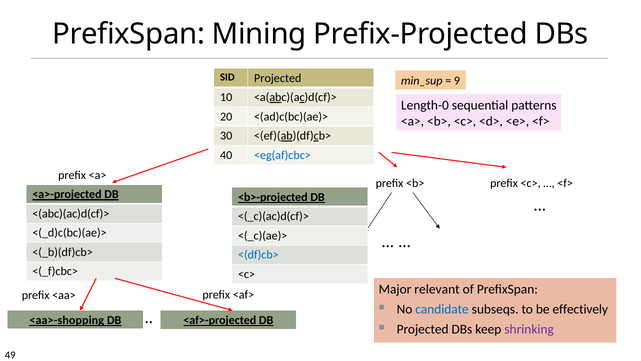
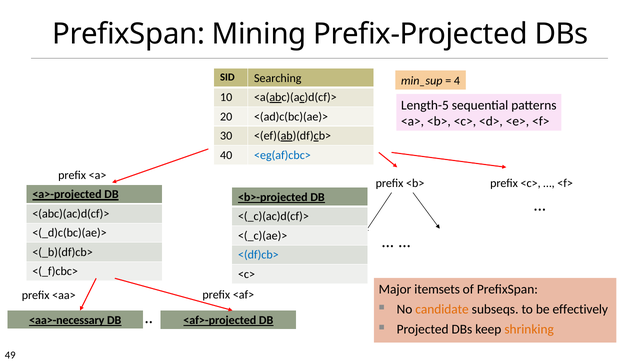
SID Projected: Projected -> Searching (278, 78)
9: 9 -> 4 (457, 81)
Length-0: Length-0 -> Length-5 (425, 105)
relevant: relevant -> itemsets (437, 289)
candidate colour: blue -> orange (442, 309)
<aa>-shopping: <aa>-shopping -> <aa>-necessary (67, 320)
shrinking colour: purple -> orange (529, 329)
